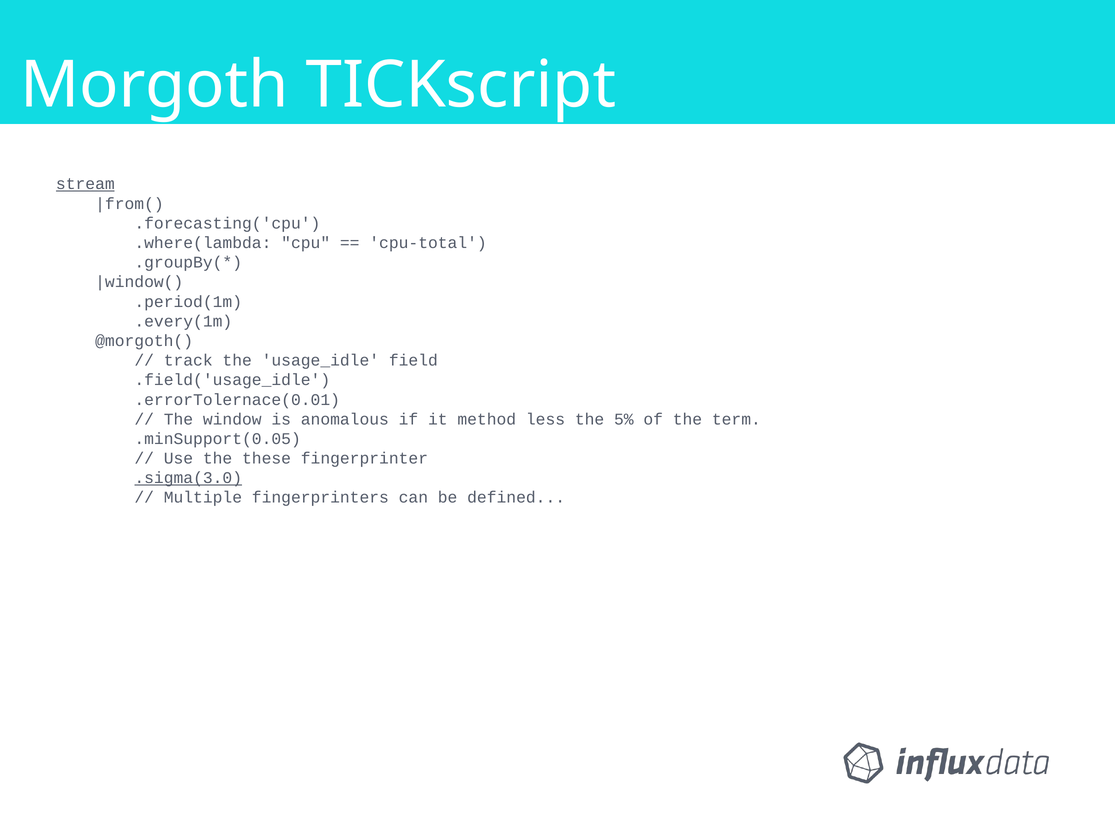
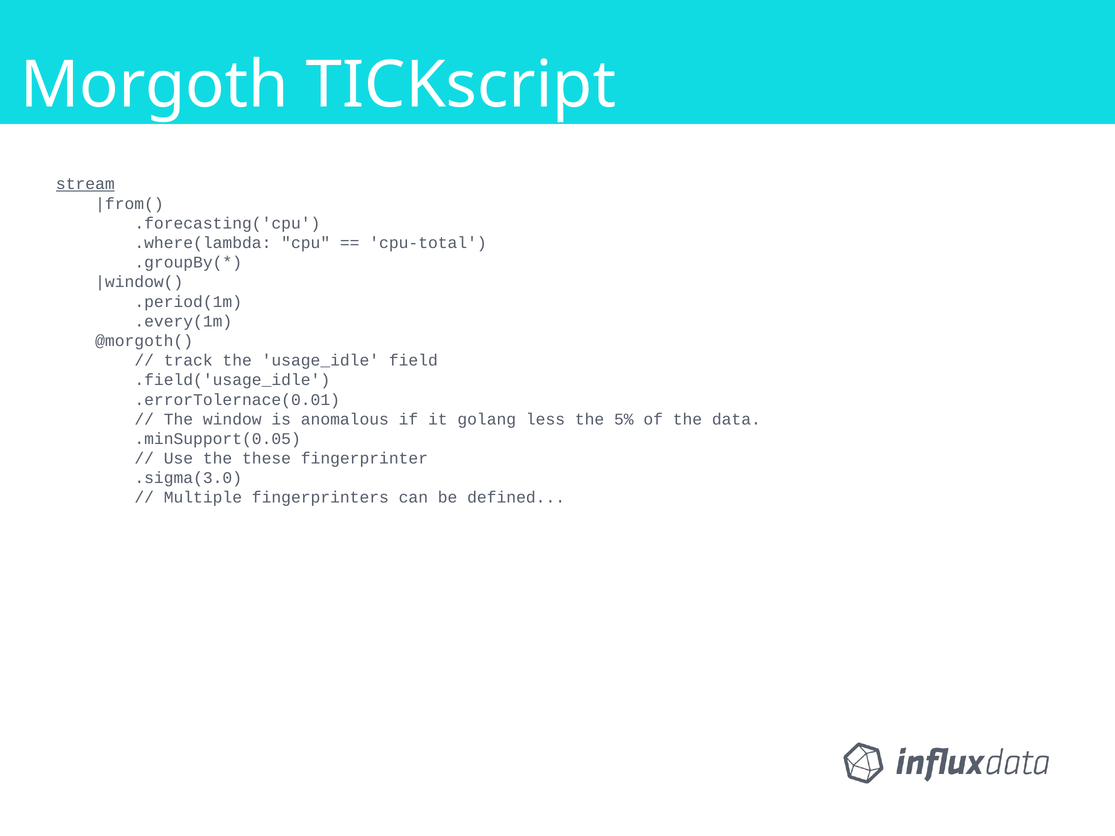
method: method -> golang (487, 419)
term: term -> data (736, 419)
.sigma(3.0 underline: present -> none (188, 478)
